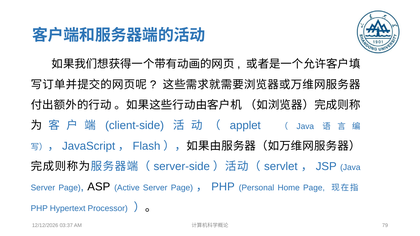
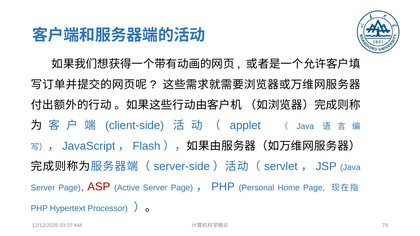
ASP colour: black -> red (99, 187)
